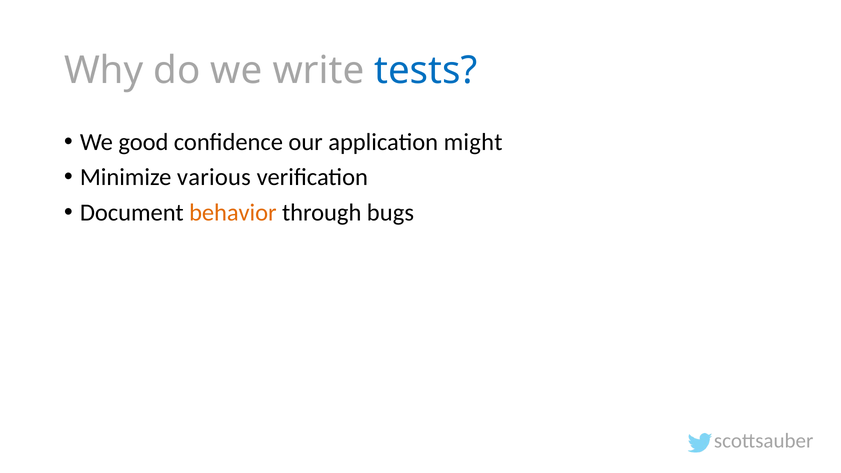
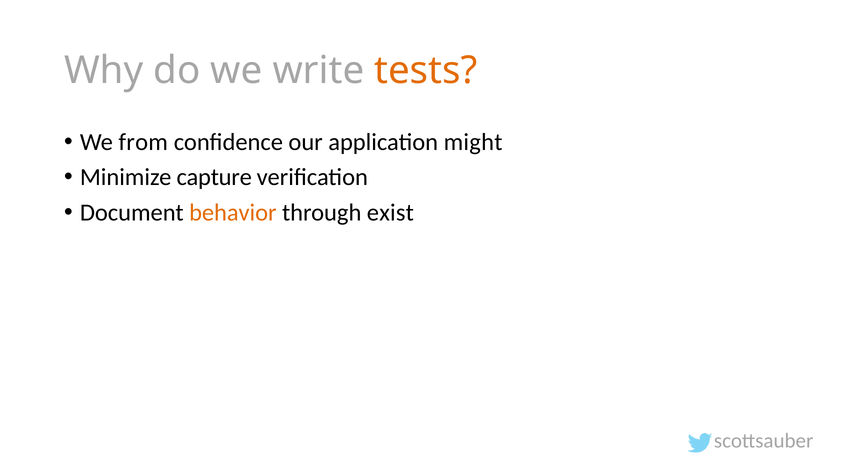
tests colour: blue -> orange (426, 71)
good: good -> from (143, 142)
various: various -> capture (214, 177)
bugs: bugs -> exist (390, 213)
